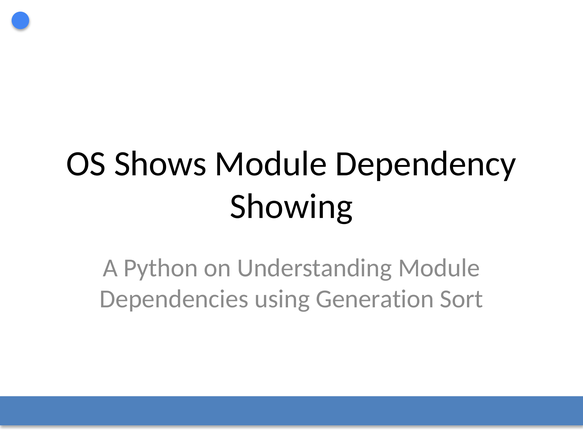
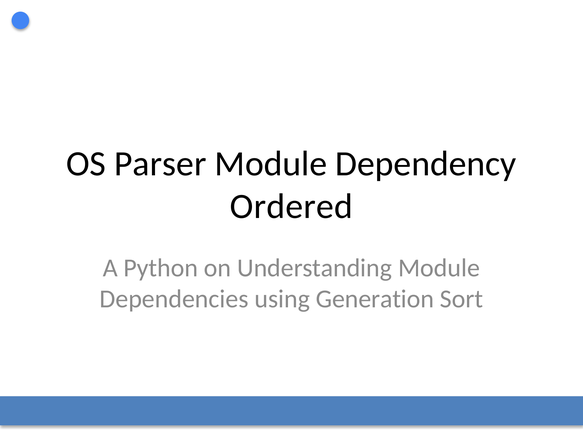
Shows: Shows -> Parser (160, 164)
Showing: Showing -> Ordered (291, 207)
